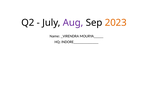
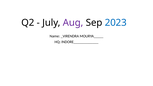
2023 colour: orange -> blue (116, 23)
